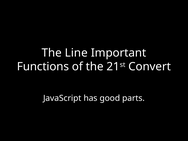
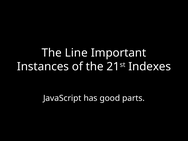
Functions: Functions -> Instances (43, 67)
Convert: Convert -> Indexes (150, 67)
